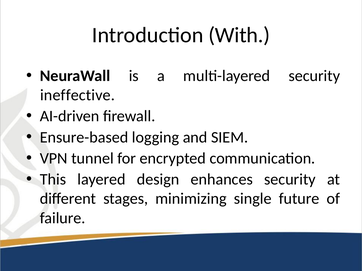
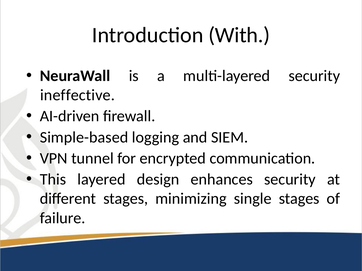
Ensure-based: Ensure-based -> Simple-based (84, 137)
single future: future -> stages (299, 199)
